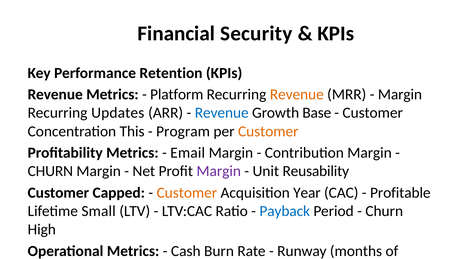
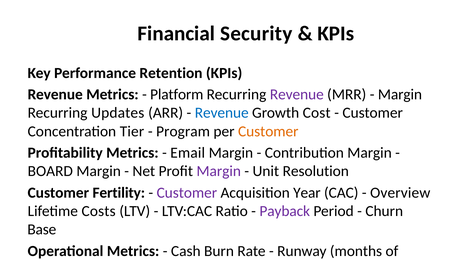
Revenue colour: orange -> purple (297, 95)
Growth Base: Base -> Cost (317, 113)
This: This -> Tier (132, 132)
CHURN: CHURN -> BOARD (50, 171)
Reusability: Reusability -> Resolution (316, 171)
Capped: Capped -> Fertility (119, 193)
Customer colour: orange -> purple (187, 193)
Profitable: Profitable -> Overview (400, 193)
Small: Small -> Costs (99, 211)
Payback colour: blue -> purple (285, 211)
High: High -> Base (42, 230)
